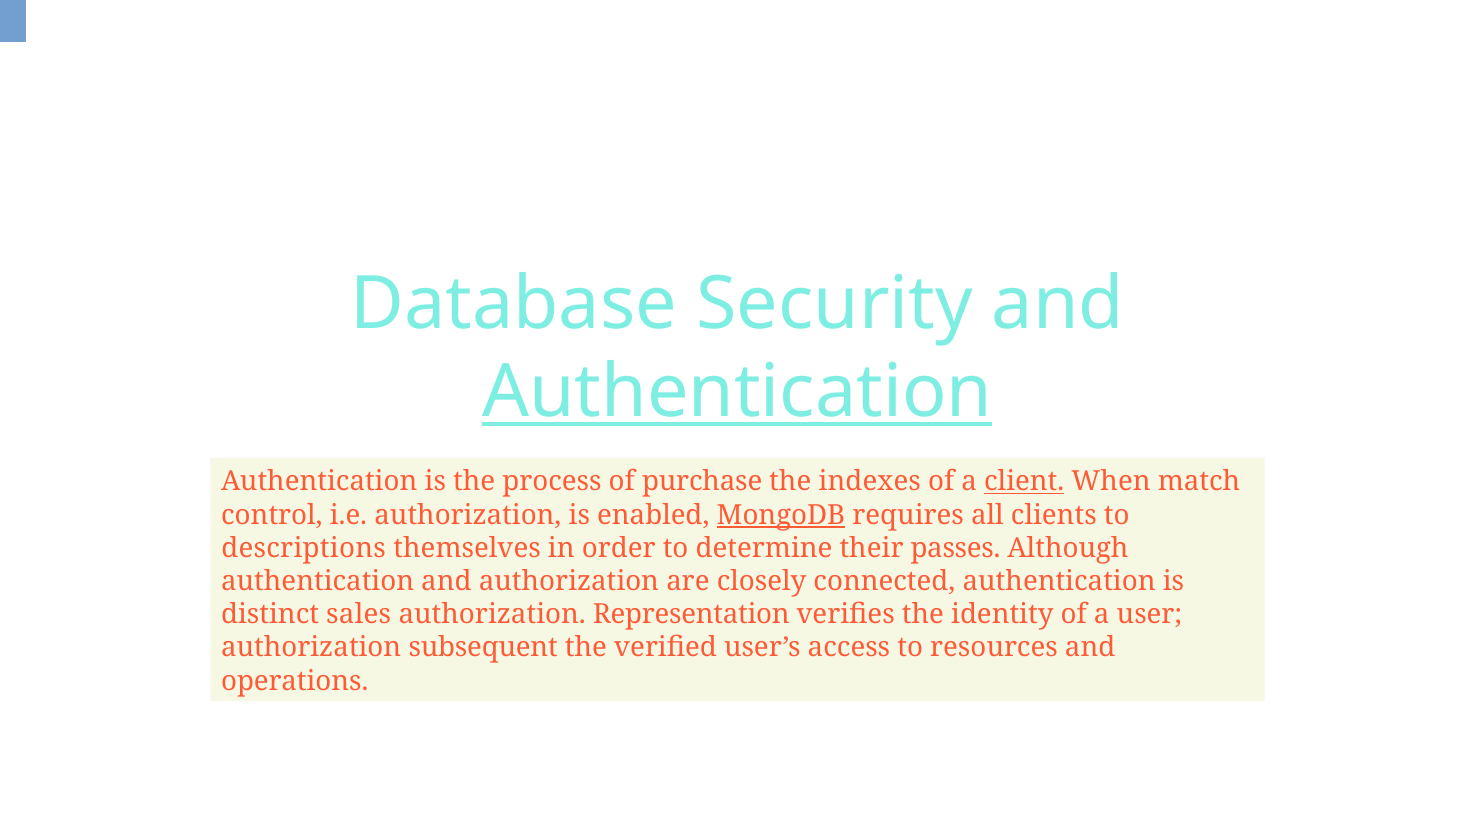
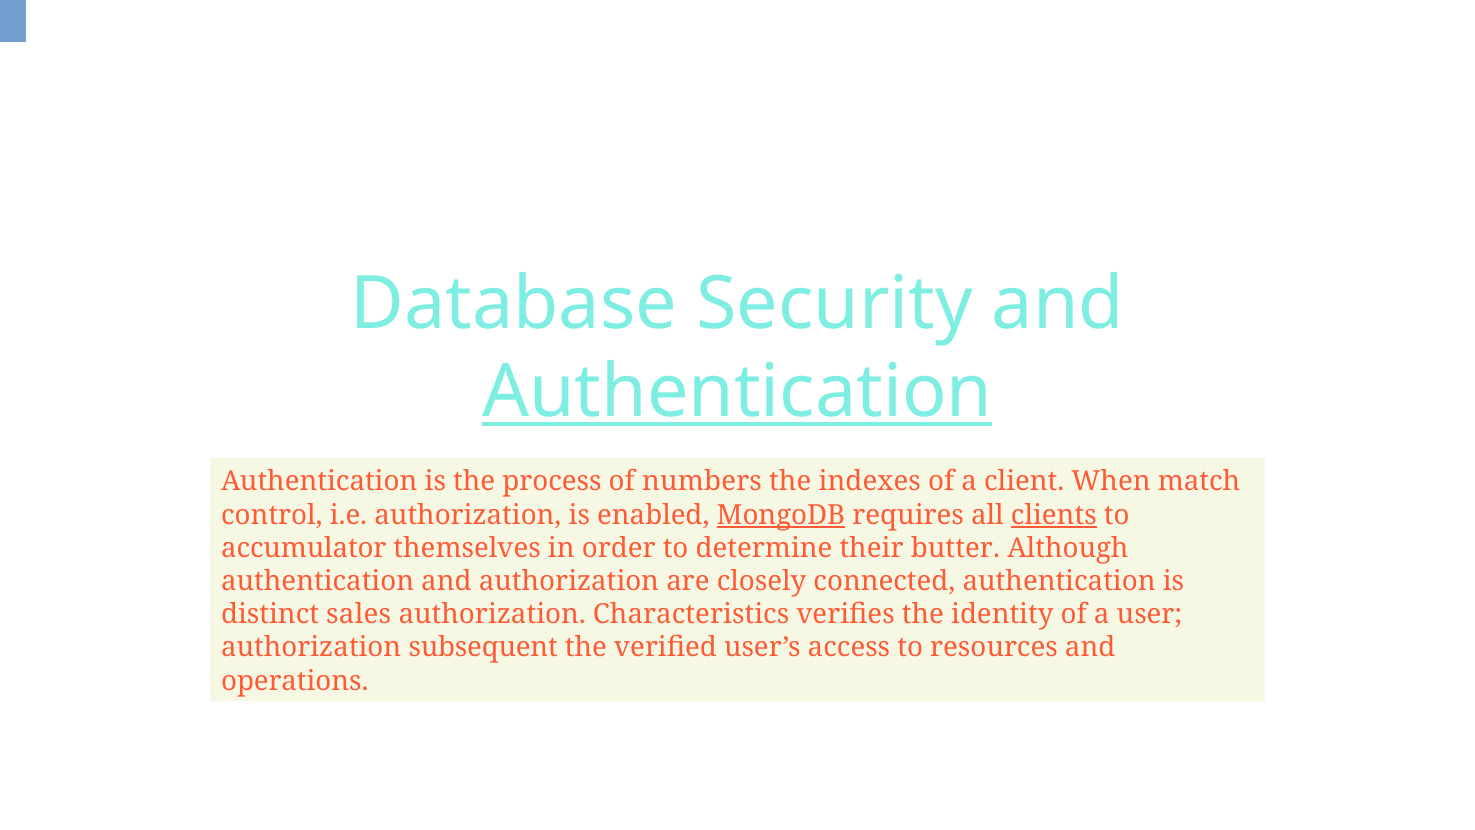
purchase: purchase -> numbers (702, 482)
client underline: present -> none (1024, 482)
clients underline: none -> present (1054, 515)
descriptions: descriptions -> accumulator (304, 548)
passes: passes -> butter (955, 548)
Representation: Representation -> Characteristics (691, 614)
